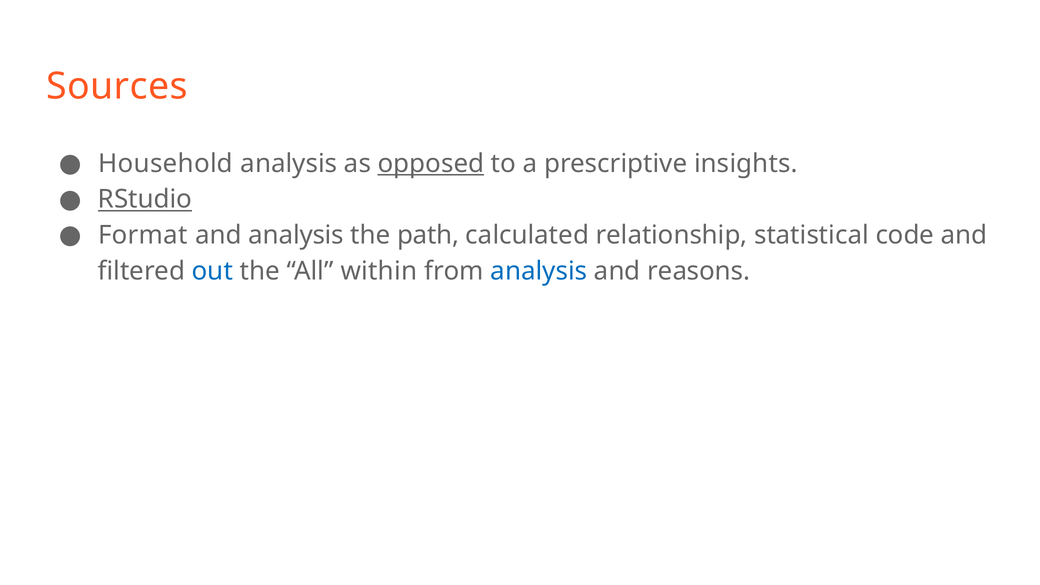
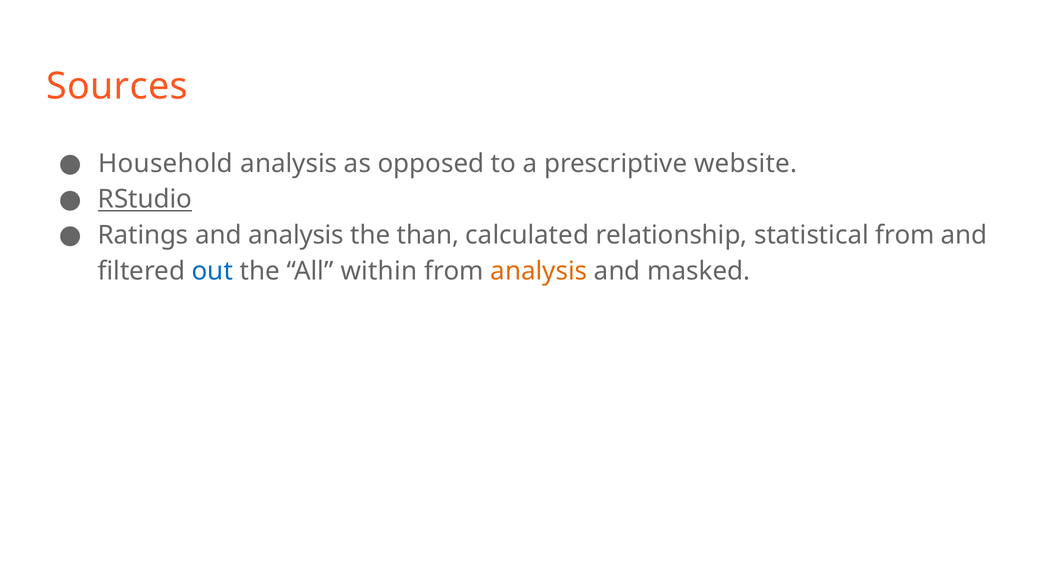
opposed underline: present -> none (431, 164)
insights: insights -> website (746, 164)
Format: Format -> Ratings (143, 235)
path: path -> than (428, 235)
statistical code: code -> from (905, 235)
analysis colour: blue -> orange (539, 271)
reasons: reasons -> masked (699, 271)
